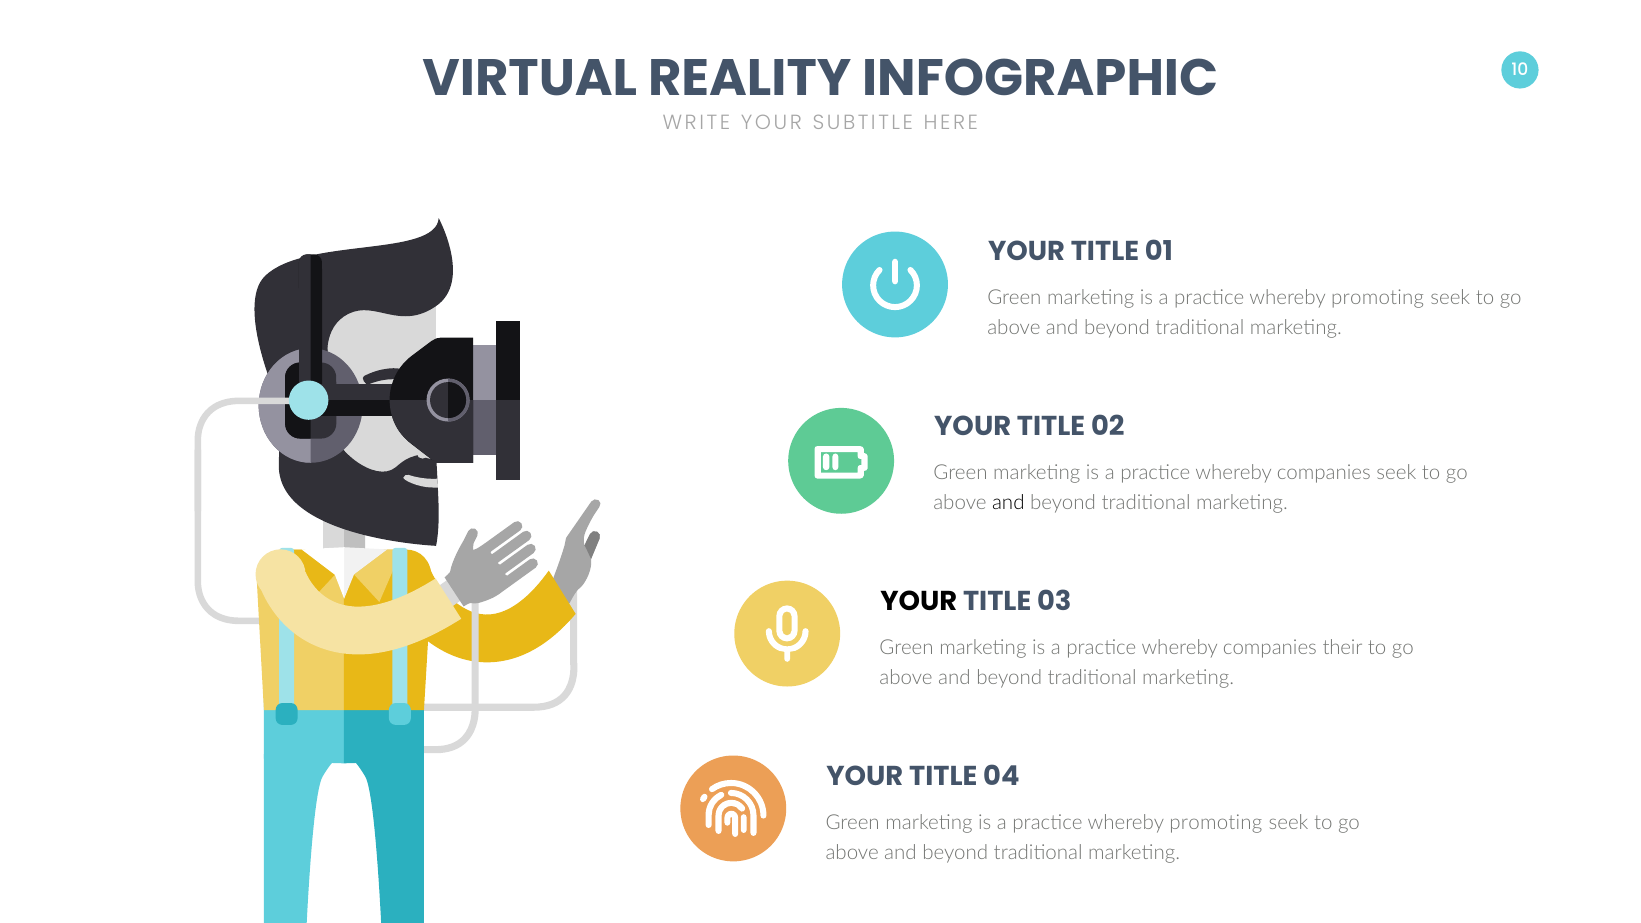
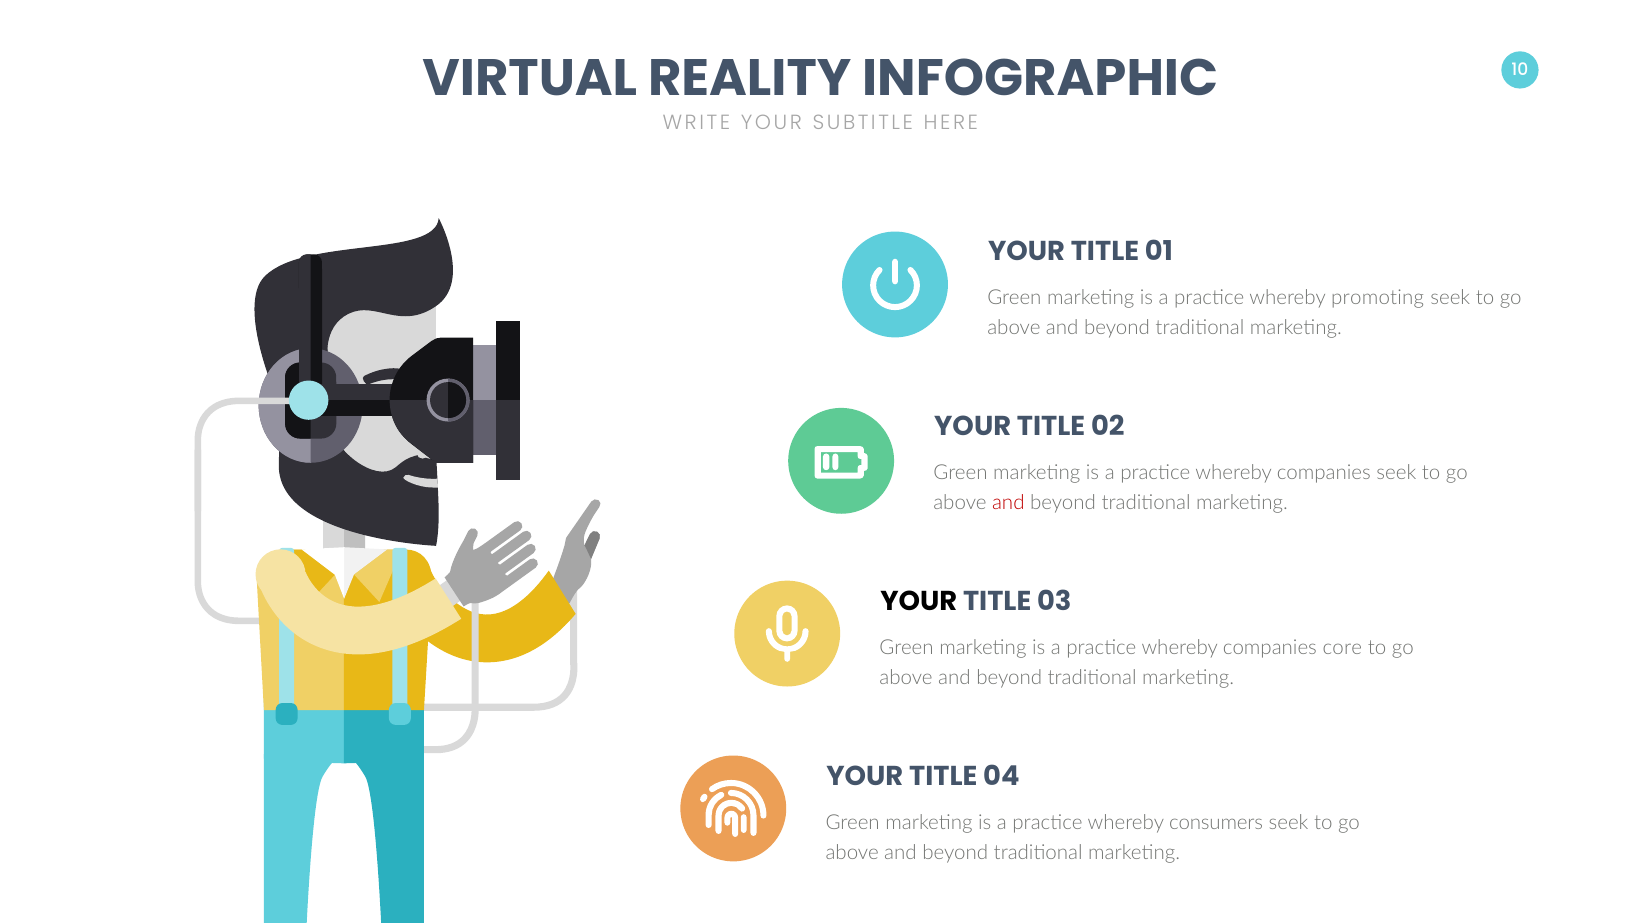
and colour: black -> red (1008, 503)
their: their -> core (1342, 648)
promoting: promoting -> consumers (1216, 823)
